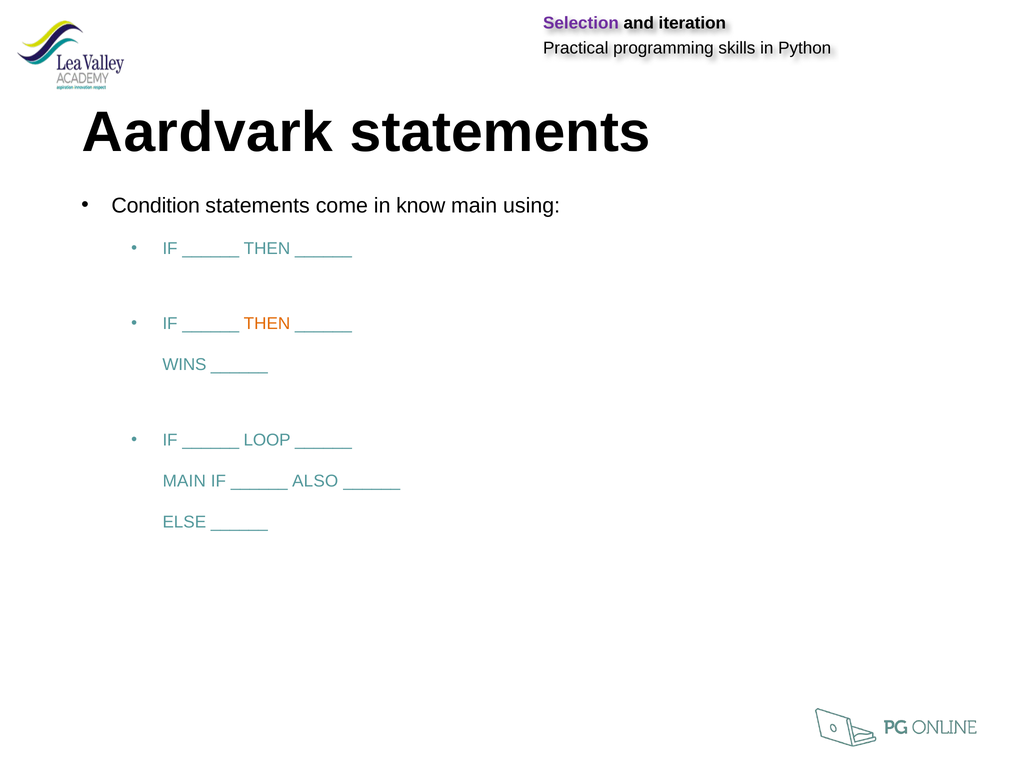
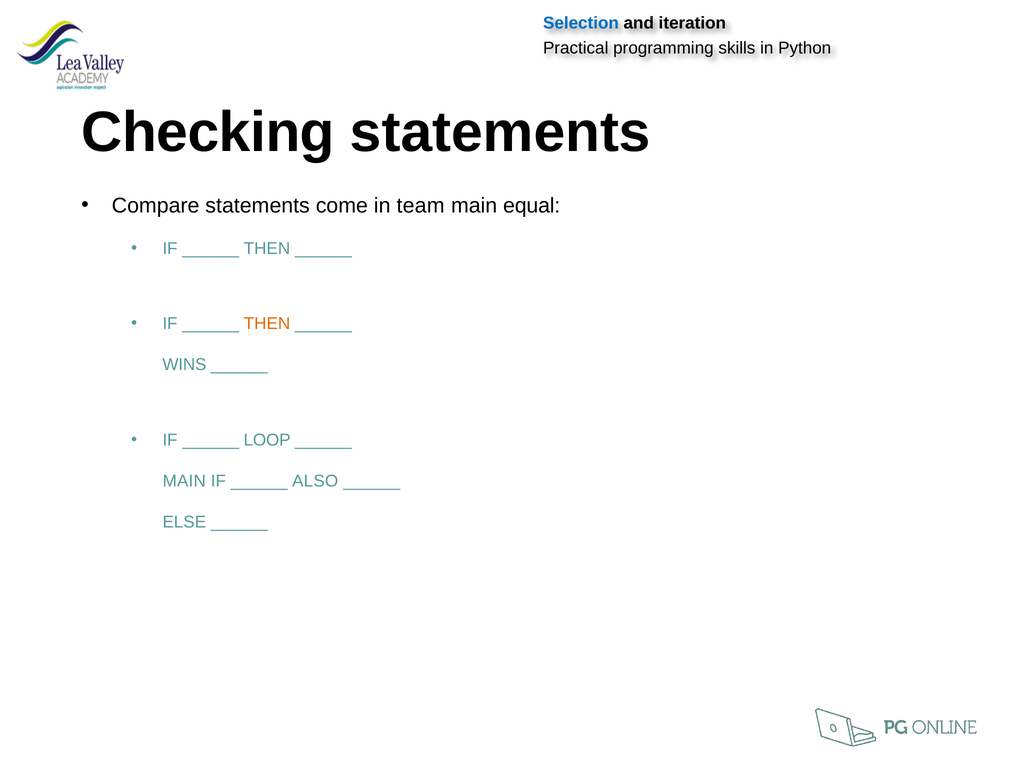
Selection colour: purple -> blue (581, 23)
Aardvark: Aardvark -> Checking (208, 132)
Condition: Condition -> Compare (156, 206)
know: know -> team (421, 206)
using: using -> equal (532, 206)
